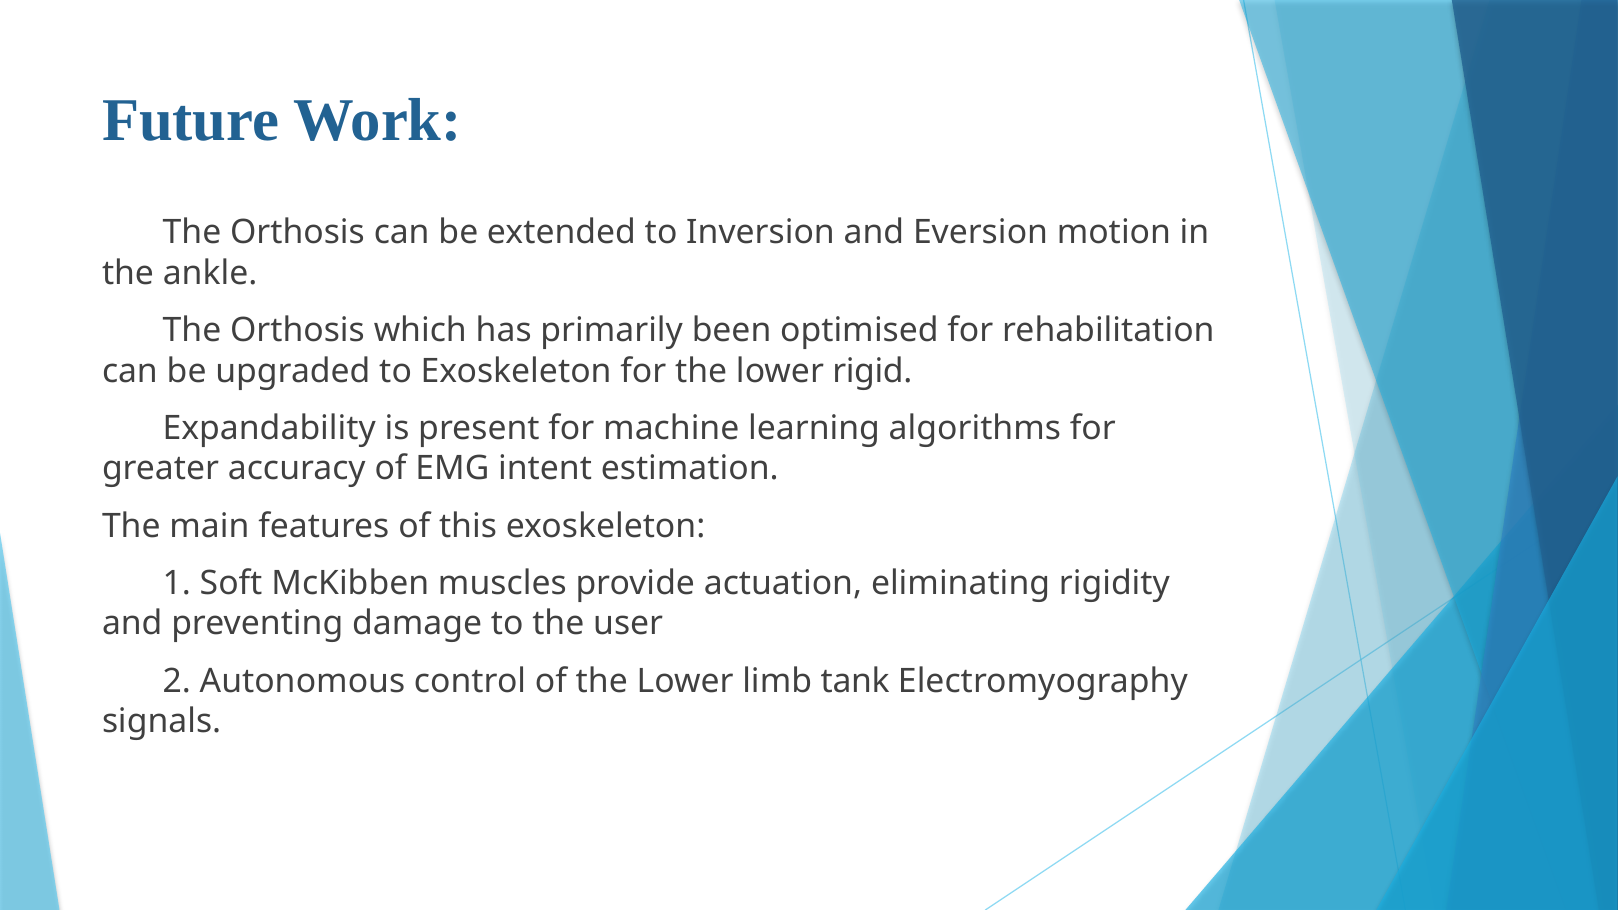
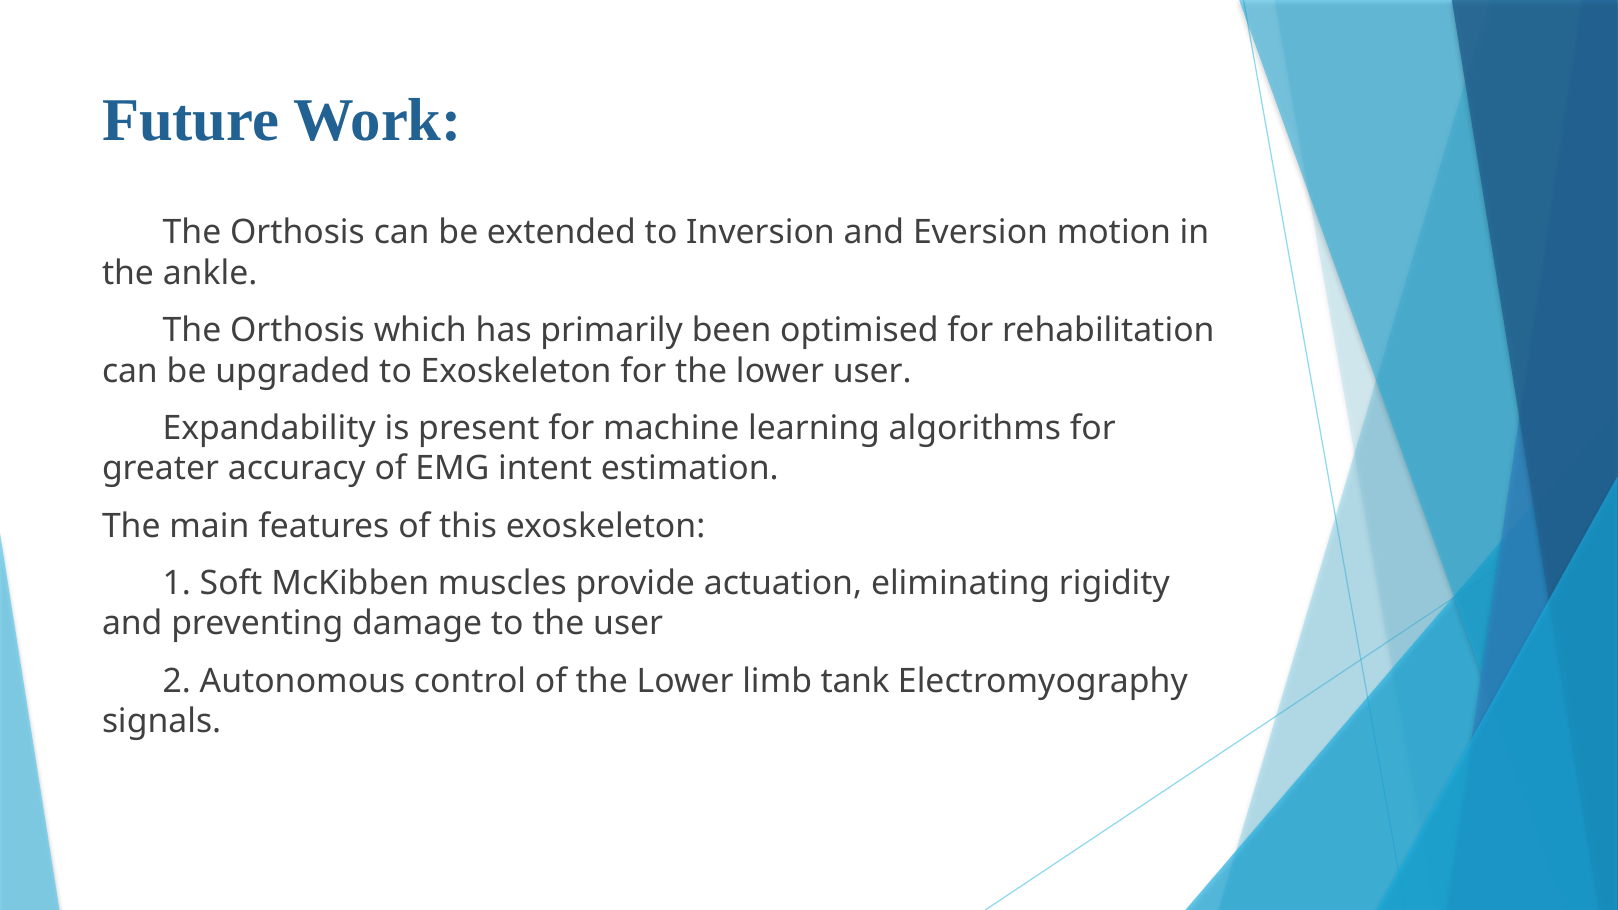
lower rigid: rigid -> user (872, 371)
